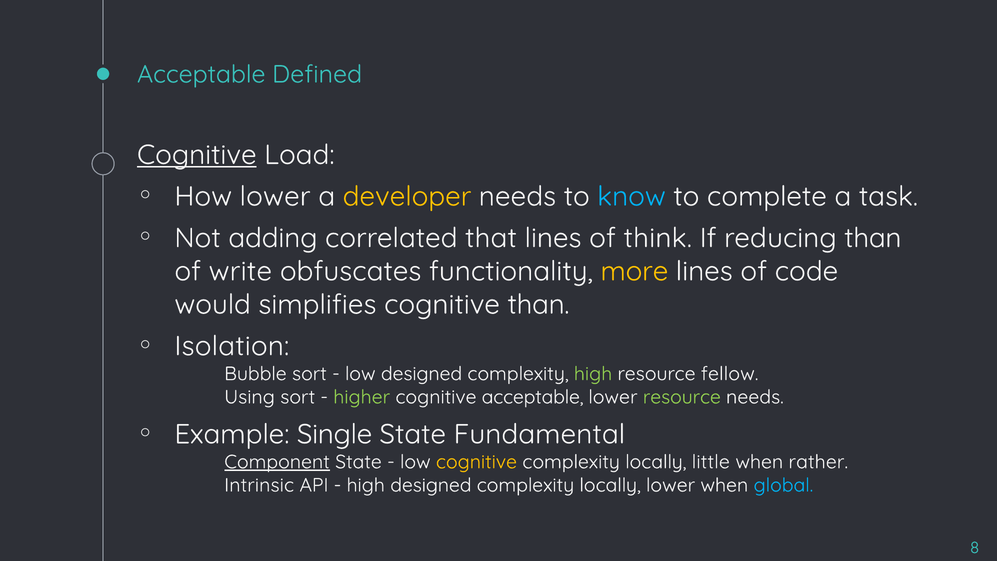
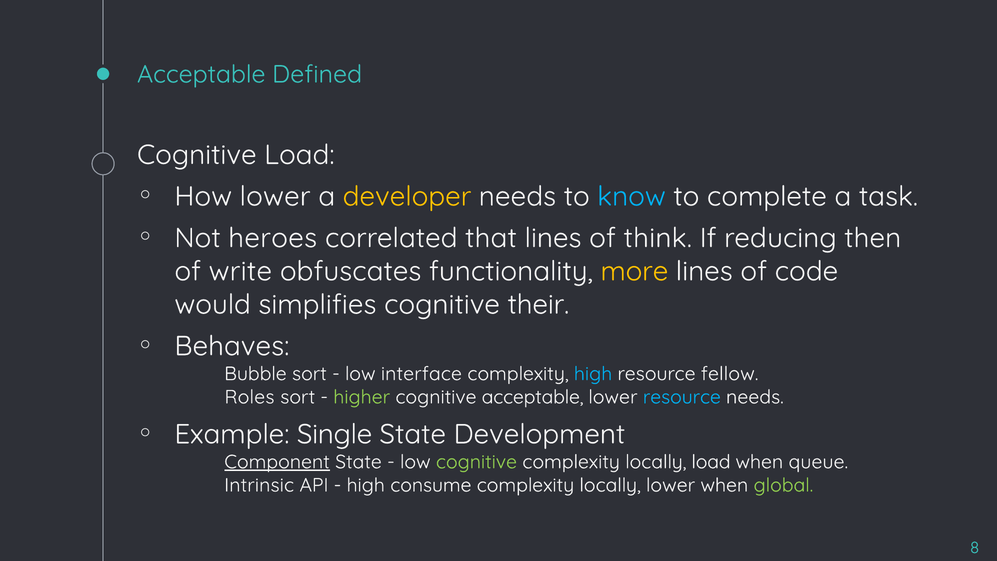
Cognitive underline: present -> none (197, 155)
adding: adding -> heroes (273, 238)
reducing than: than -> then (873, 238)
cognitive than: than -> their (538, 304)
Isolation: Isolation -> Behaves (232, 346)
low designed: designed -> interface (421, 374)
high colour: light green -> light blue (593, 374)
Using: Using -> Roles (249, 397)
resource colour: light green -> light blue (682, 397)
Fundamental: Fundamental -> Development (539, 434)
cognitive colour: yellow -> light green (476, 462)
locally little: little -> load (711, 462)
rather: rather -> queue (818, 462)
high designed: designed -> consume (431, 485)
global colour: light blue -> light green (783, 485)
